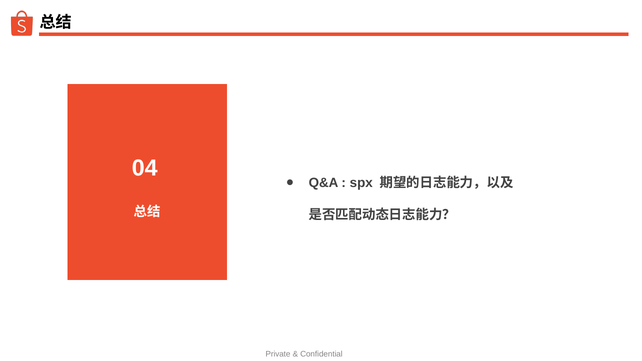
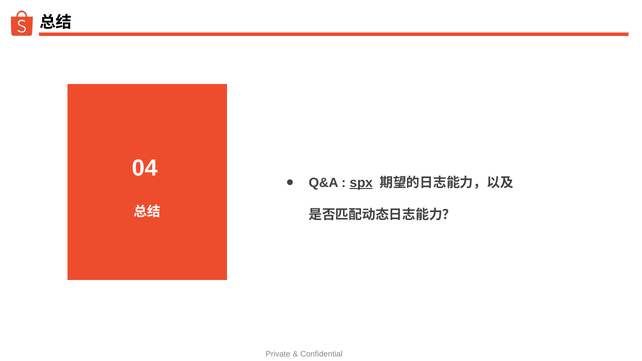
spx underline: none -> present (361, 183)
